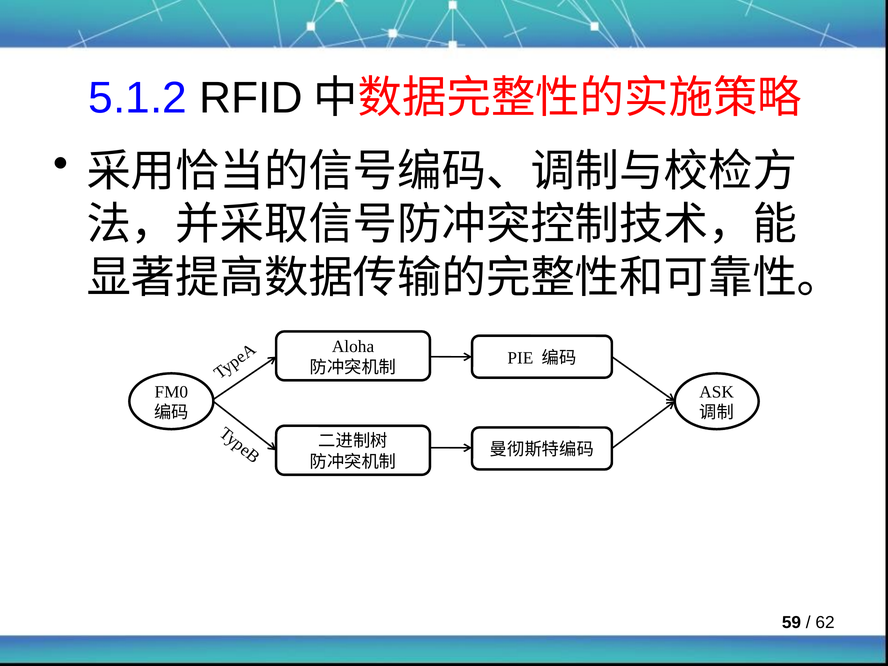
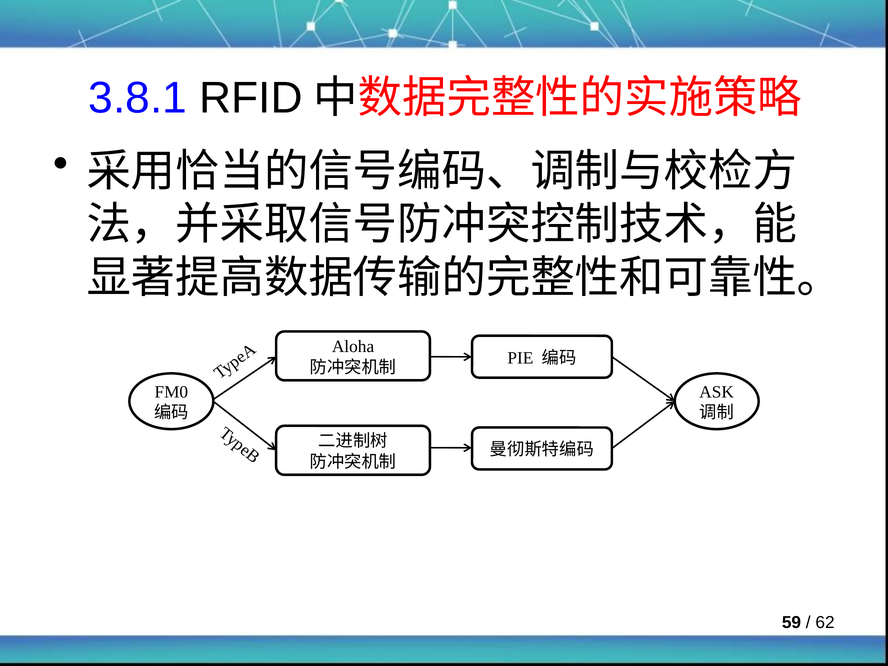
5.1.2: 5.1.2 -> 3.8.1 (138, 98)
